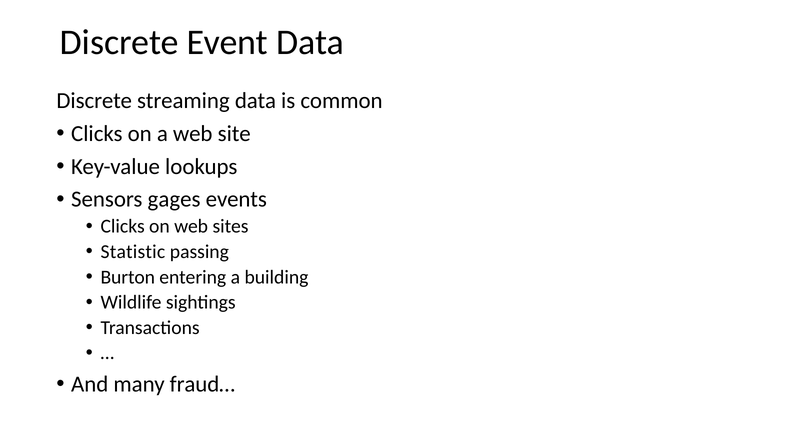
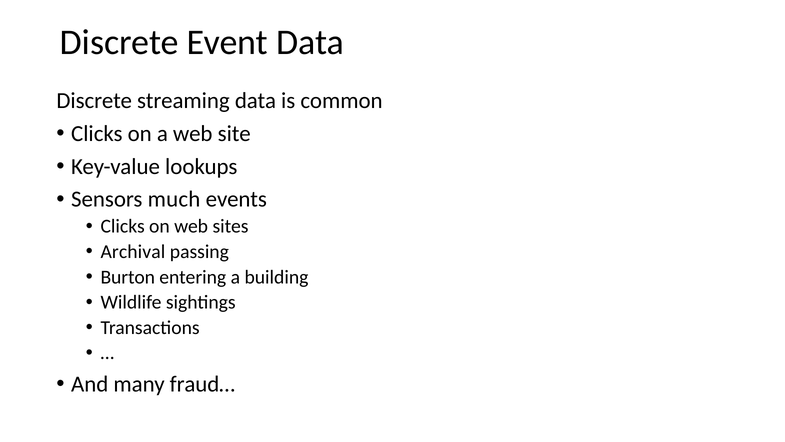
gages: gages -> much (174, 199)
Statistic: Statistic -> Archival (133, 252)
